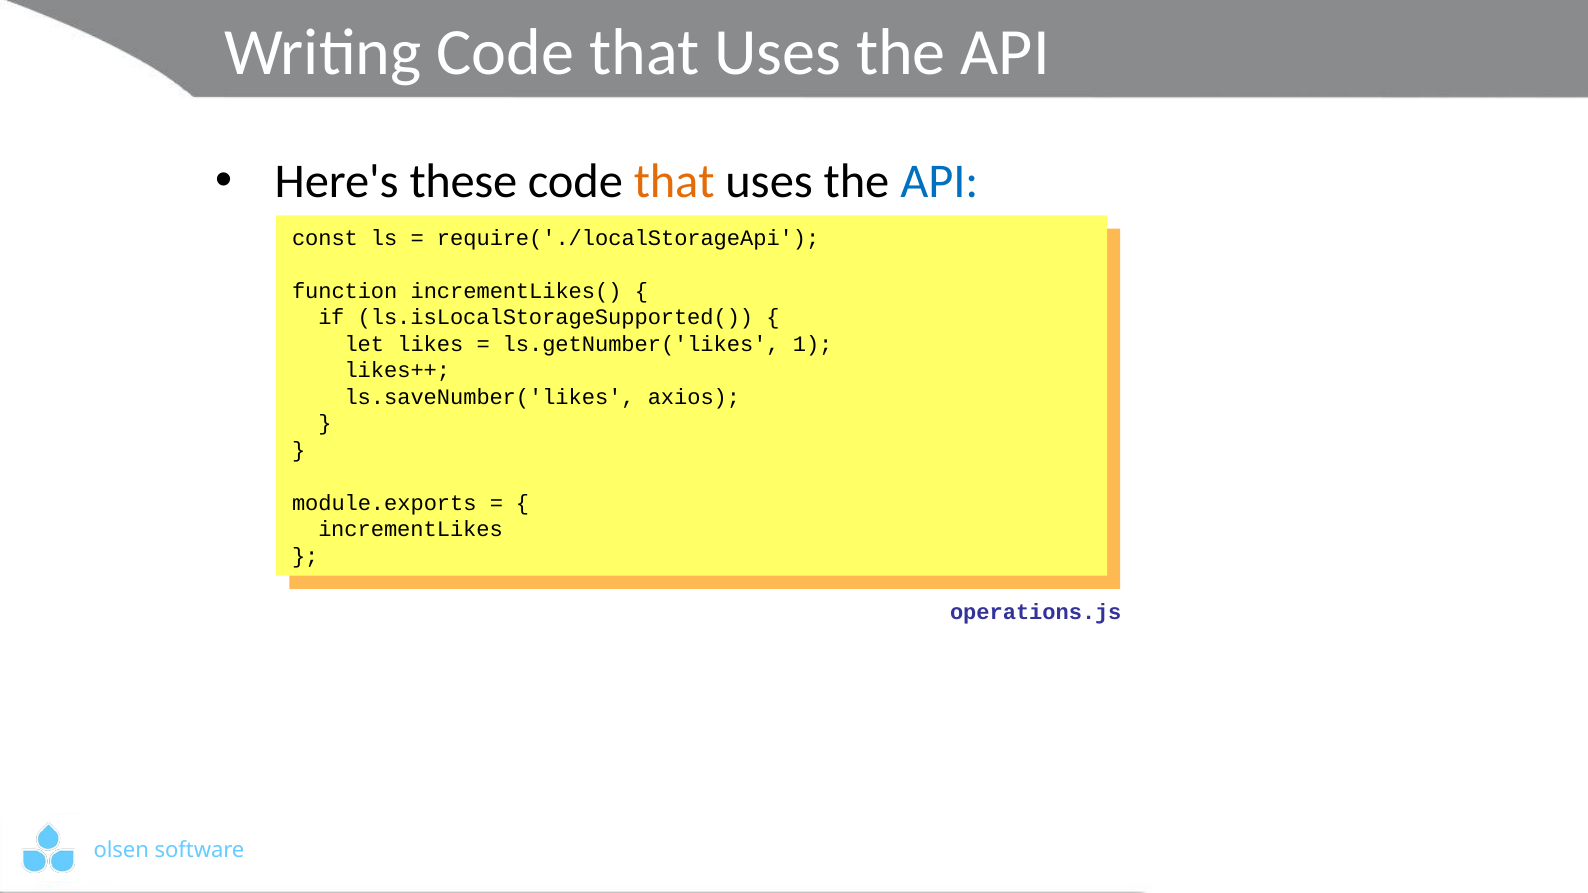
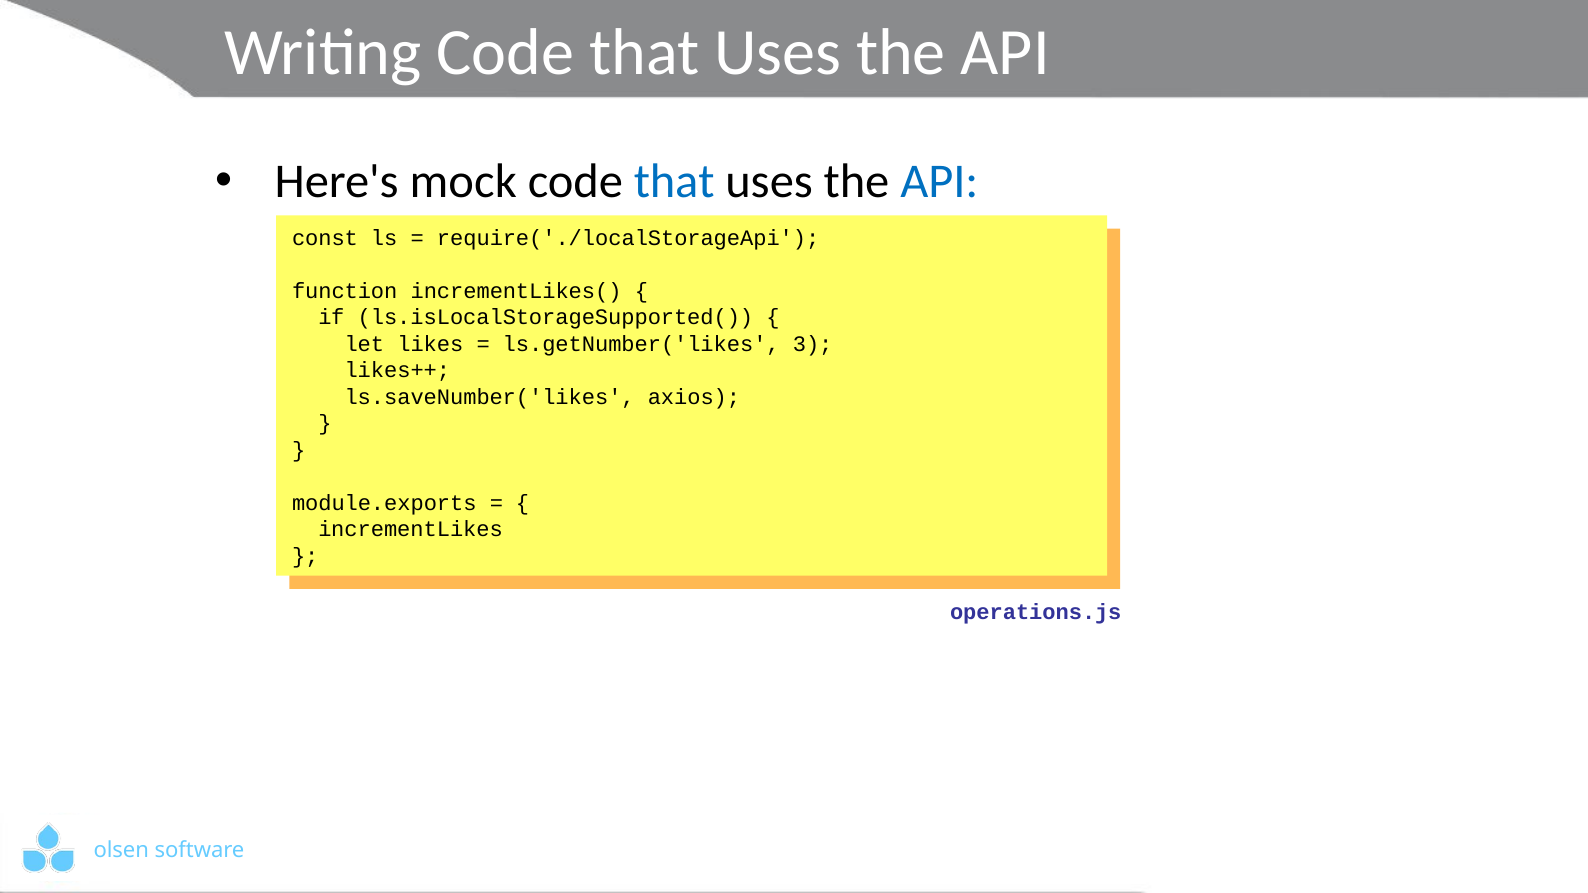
these: these -> mock (463, 182)
that colour: orange -> blue (674, 182)
1: 1 -> 3 (813, 344)
